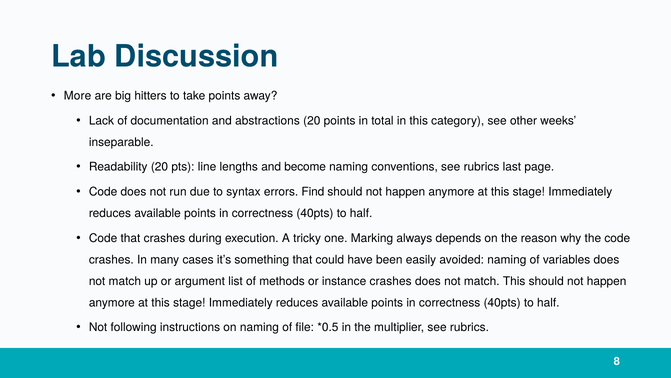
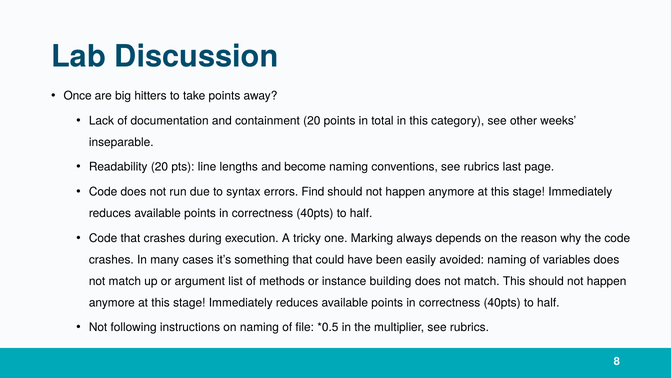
More: More -> Once (78, 96)
abstractions: abstractions -> containment (268, 121)
instance crashes: crashes -> building (391, 281)
